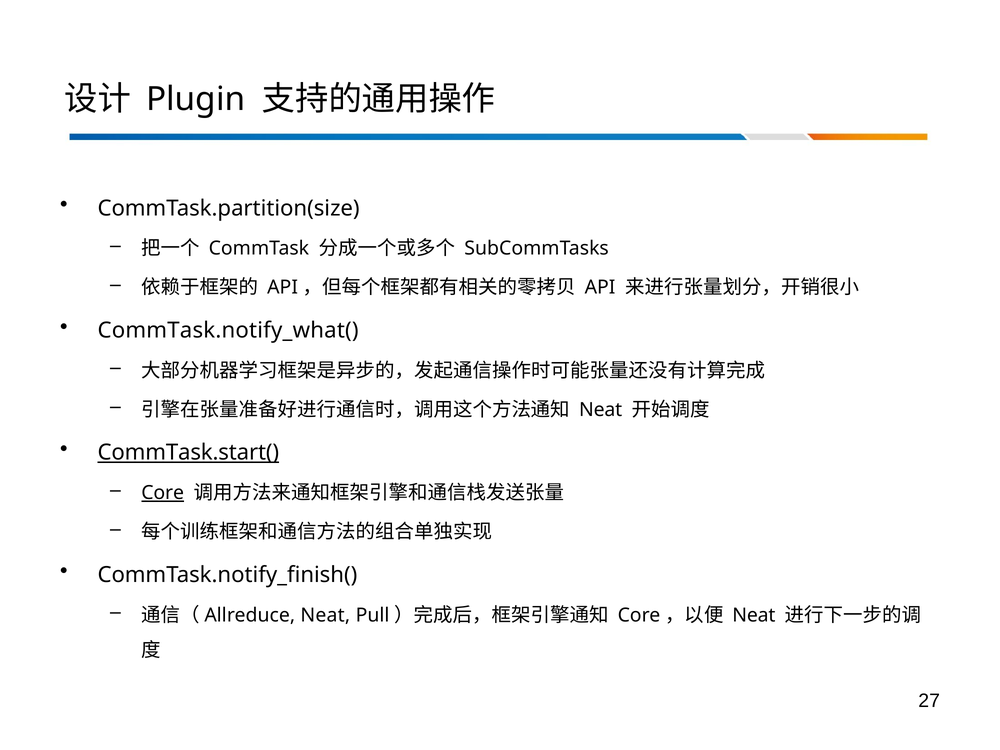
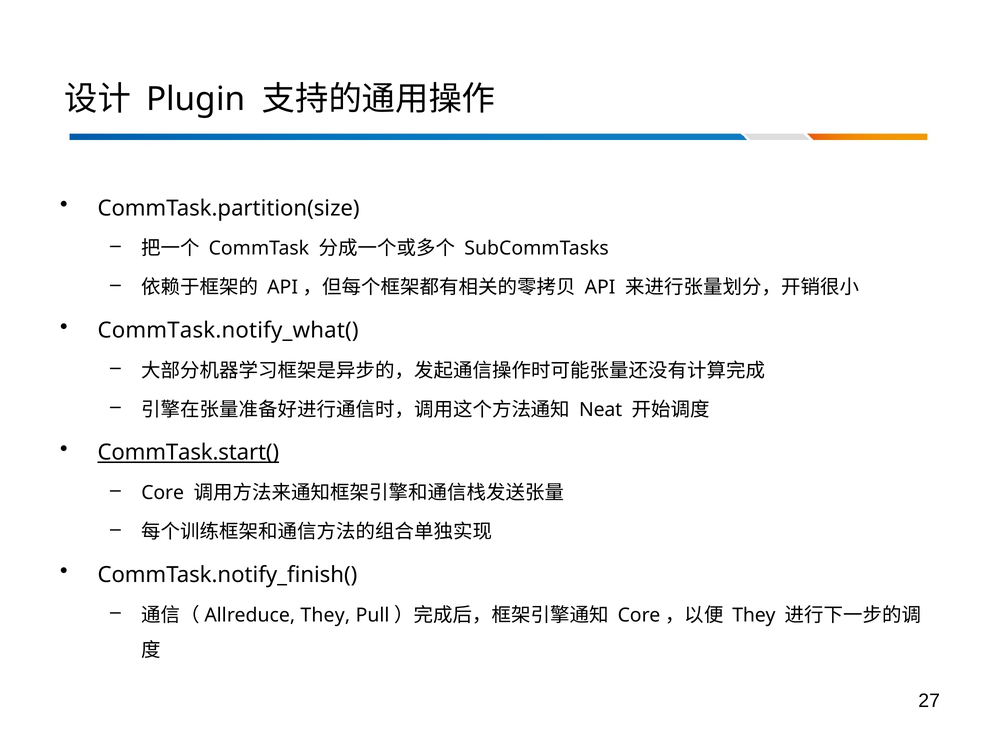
Core underline: present -> none (163, 493)
Neat: Neat -> They (325, 615)
Neat: Neat -> They (754, 615)
